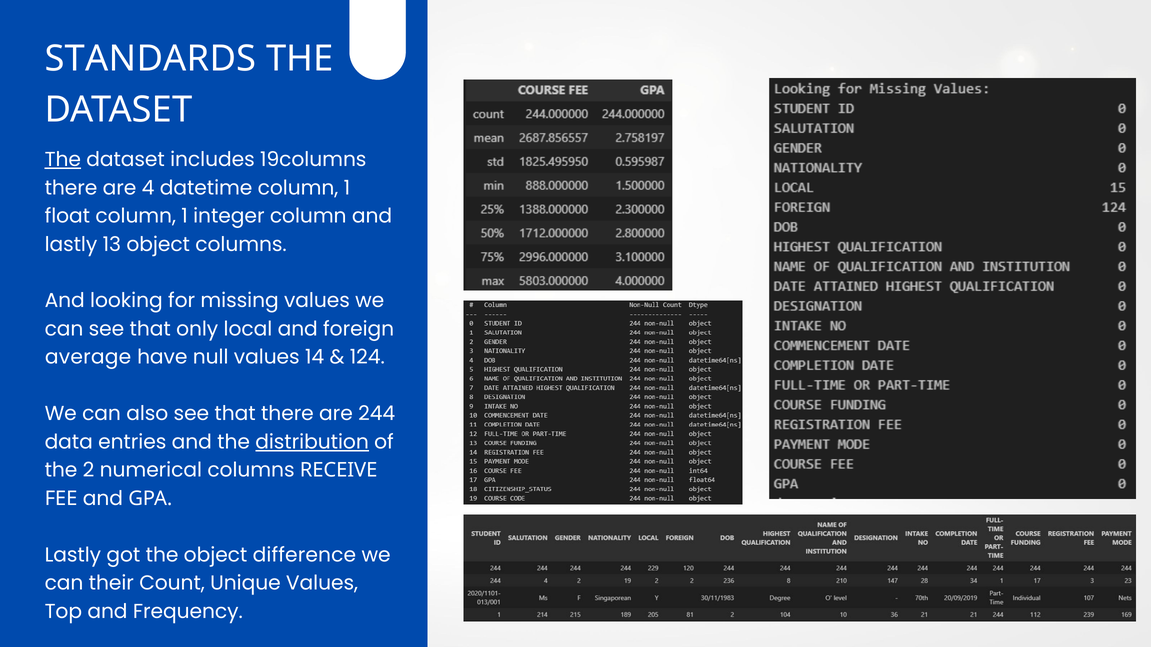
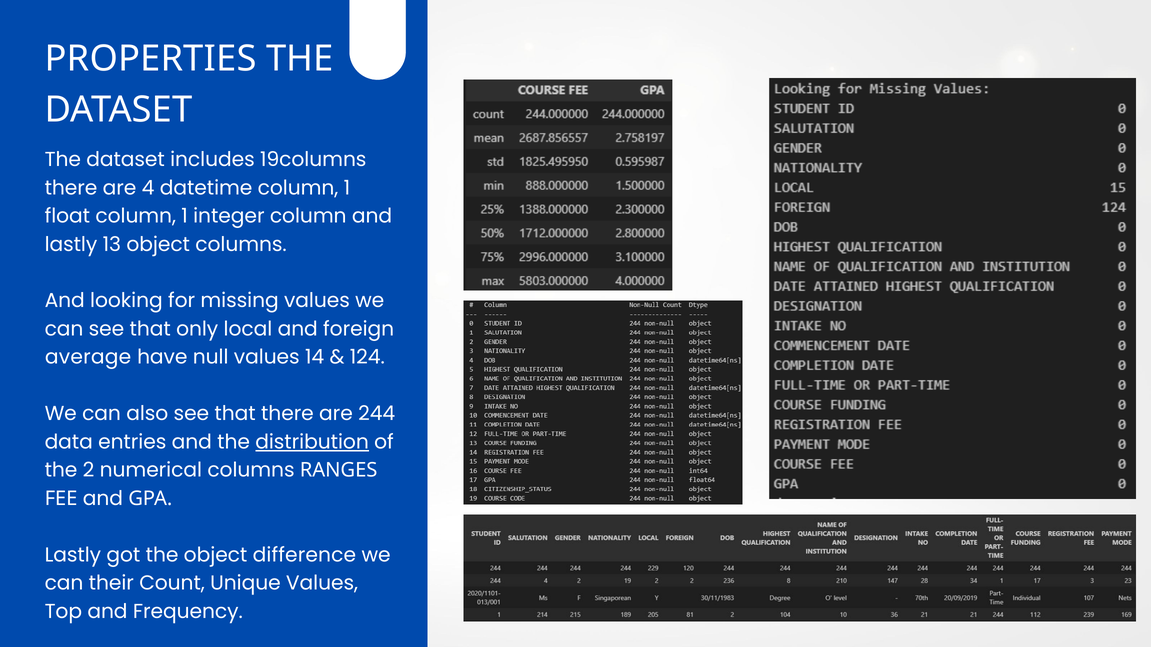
STANDARDS: STANDARDS -> PROPERTIES (151, 59)
The underline: present -> none (63, 160)
RECEIVE: RECEIVE -> RANGES (339, 471)
